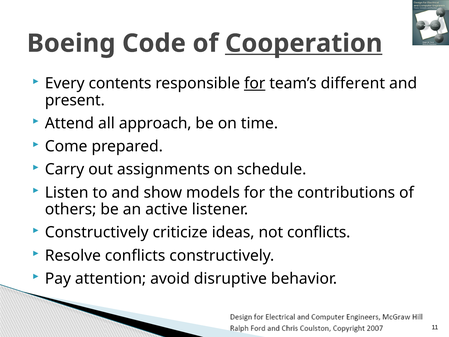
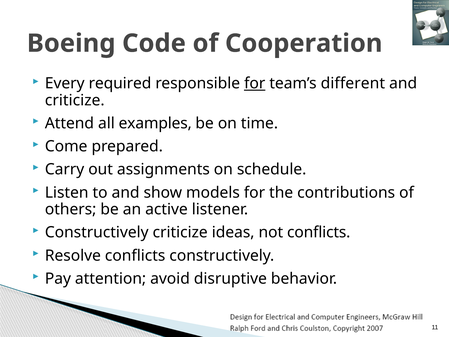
Cooperation underline: present -> none (304, 43)
contents: contents -> required (120, 83)
present: present -> criticize (75, 100)
approach: approach -> examples (155, 123)
